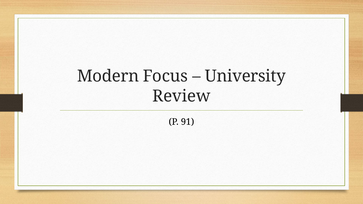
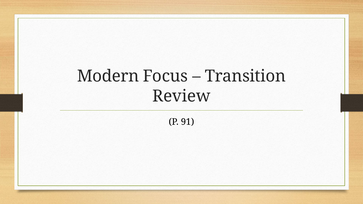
University: University -> Transition (245, 76)
